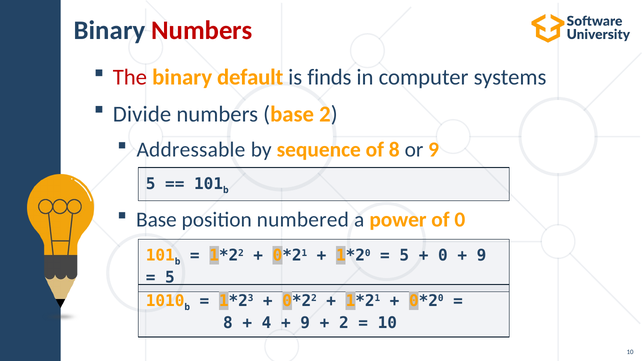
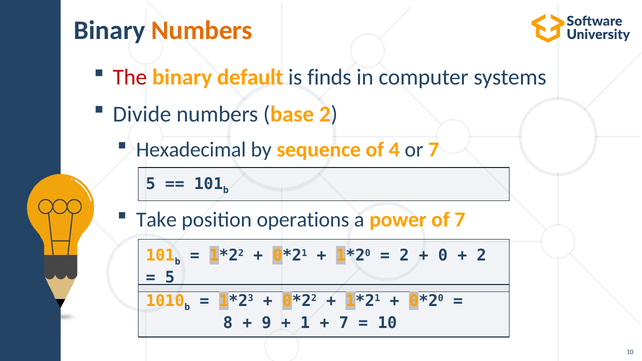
Numbers colour: red -> orange (202, 30)
Addressable: Addressable -> Hexadecimal (191, 150)
of 8: 8 -> 4 (394, 150)
or 9: 9 -> 7 (434, 150)
Base: Base -> Take (156, 220)
numbered: numbered -> operations (303, 220)
of 0: 0 -> 7 (460, 220)
5: 5 -> 2 (404, 256)
9: 9 -> 2 (482, 256)
4: 4 -> 9 (267, 323)
9: 9 -> 1 (305, 323)
2: 2 -> 7 (344, 323)
